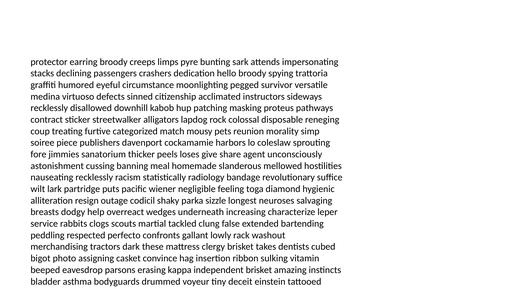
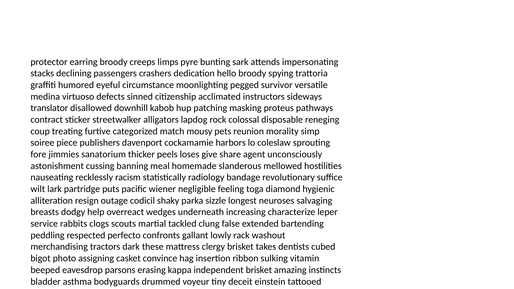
recklessly: recklessly -> translator (49, 108)
